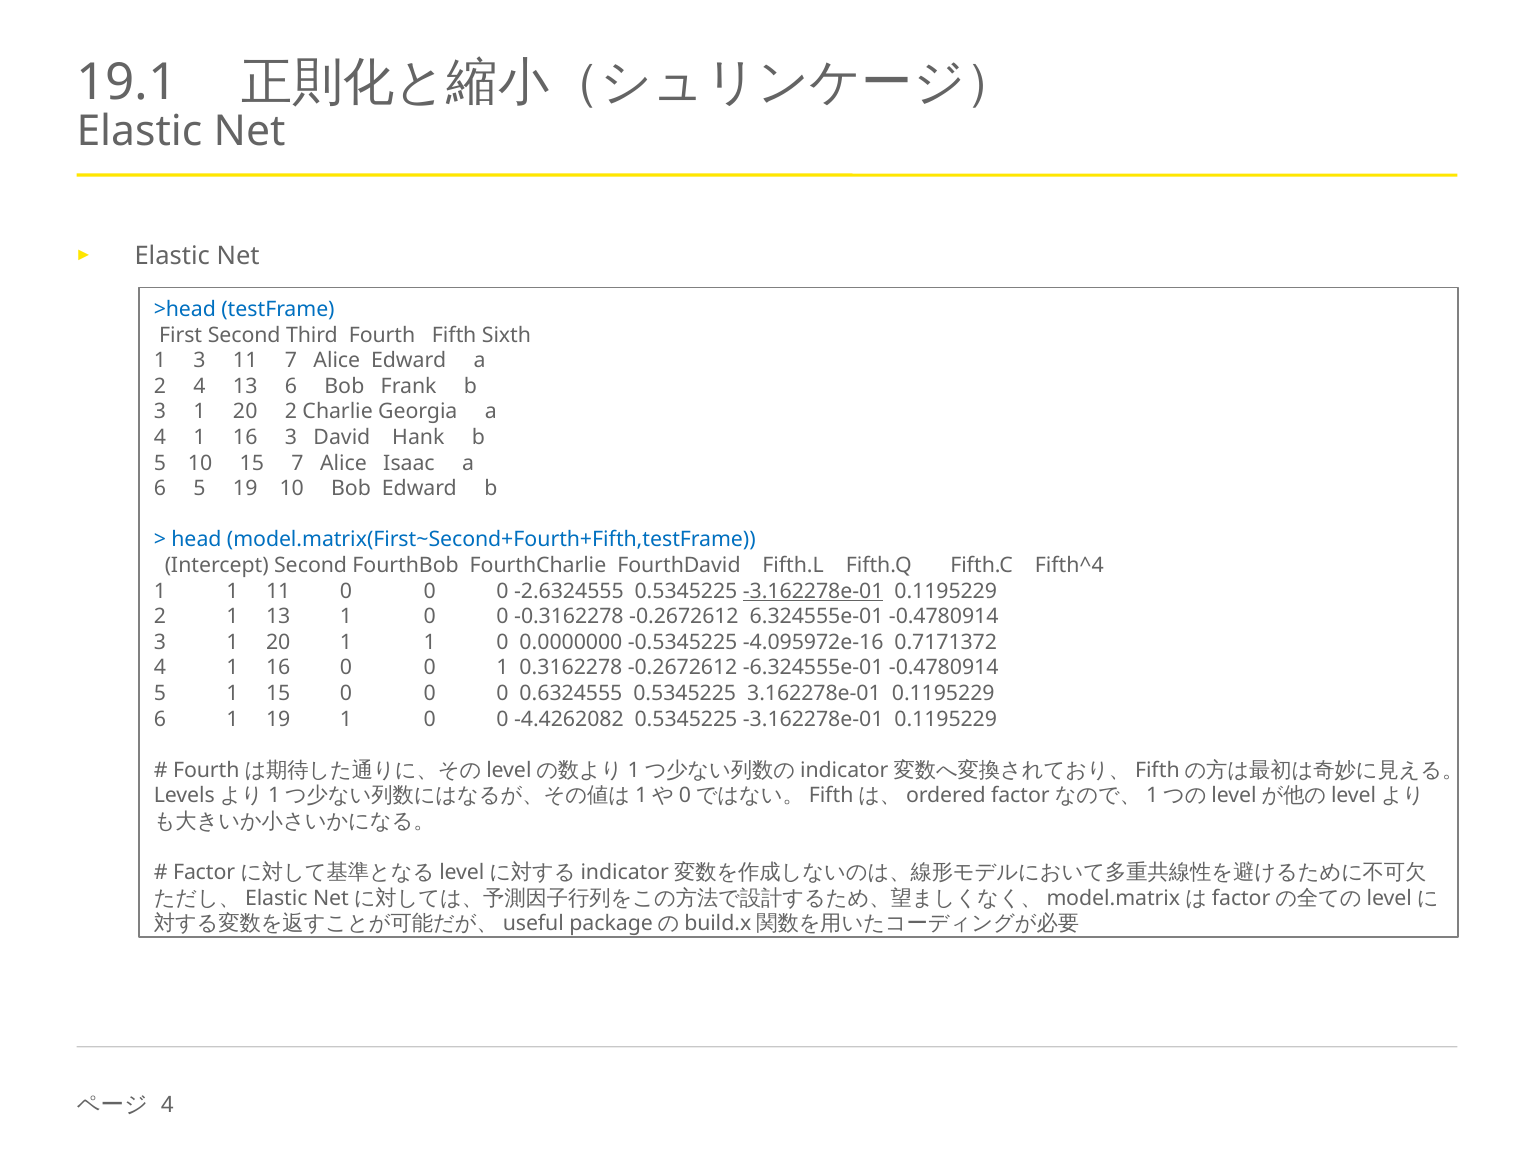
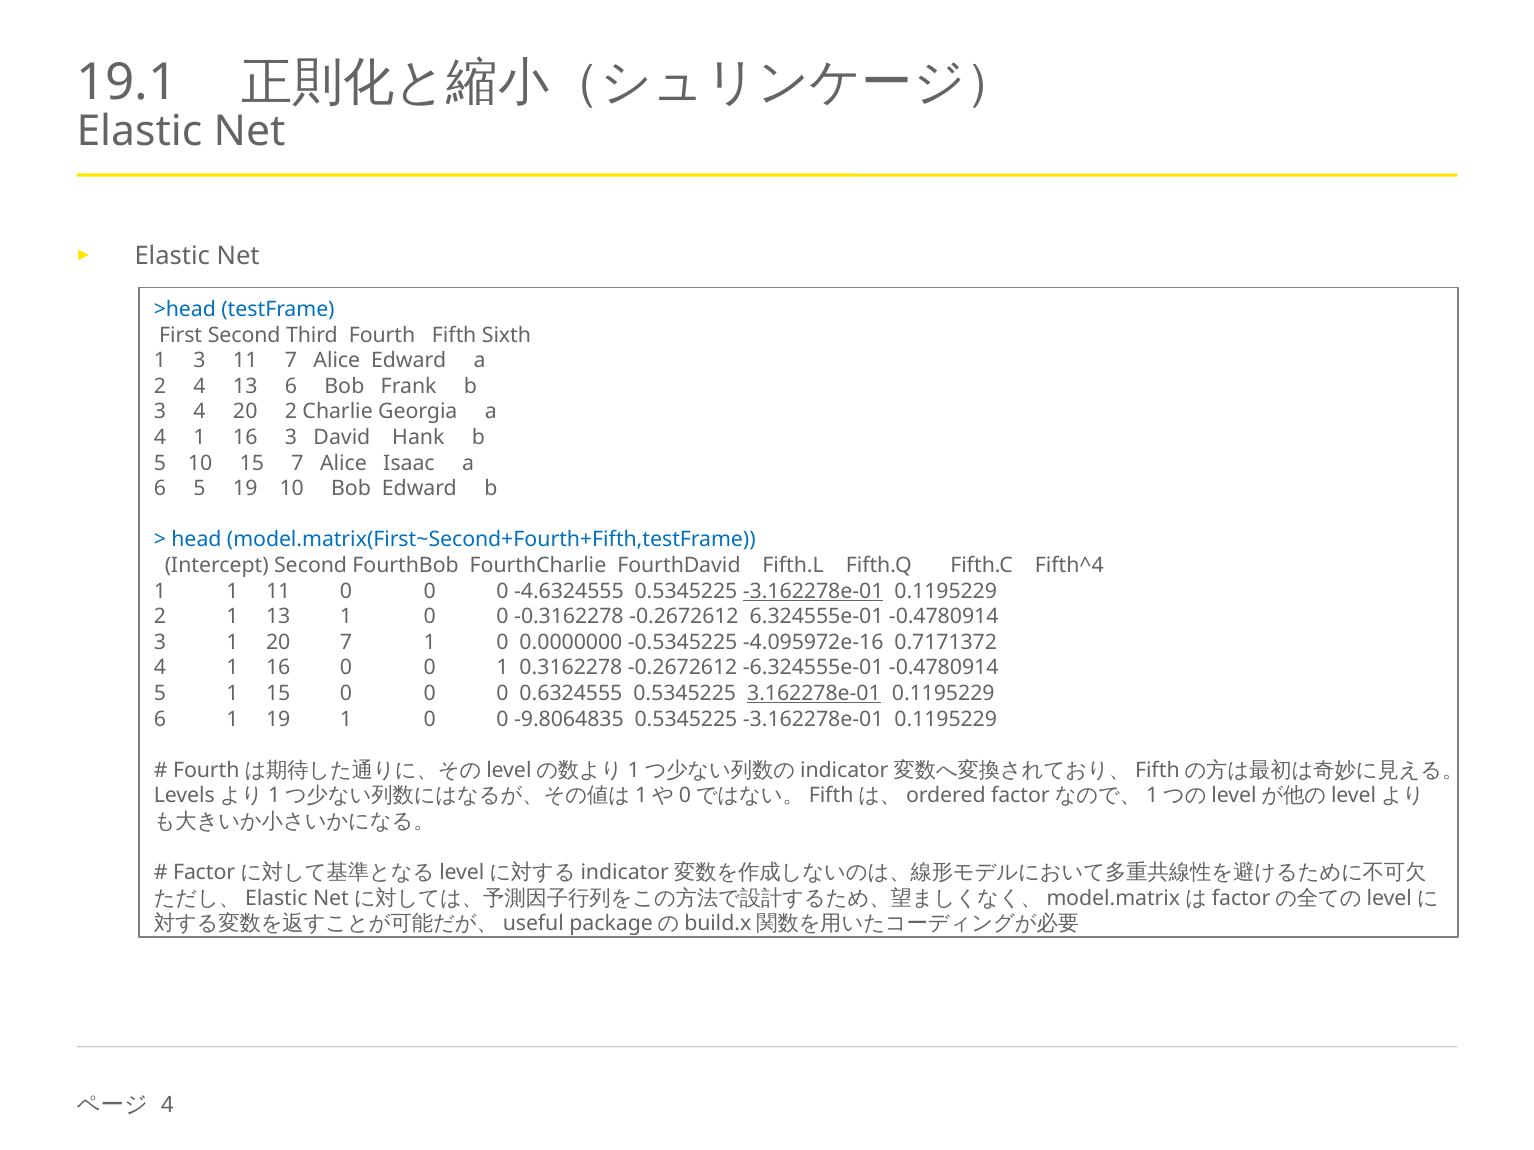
1: 1 -> 4 (200, 412)
-2.6324555: -2.6324555 -> -4.6324555 (569, 591)
20 1: 1 -> 7 (346, 642)
3.162278e-01 underline: none -> present (814, 694)
-4.4262082: -4.4262082 -> -9.8064835 (569, 719)
